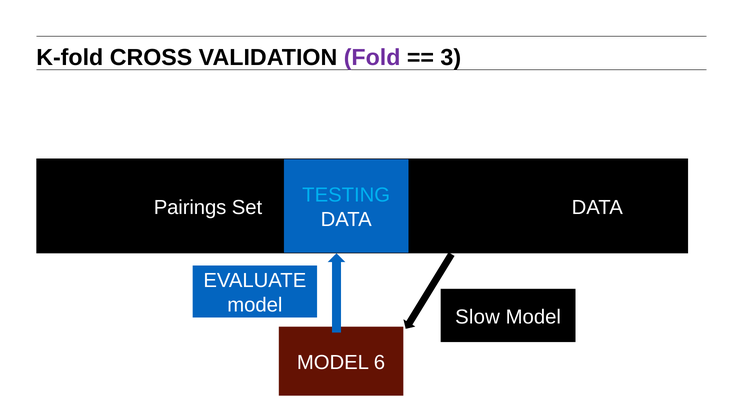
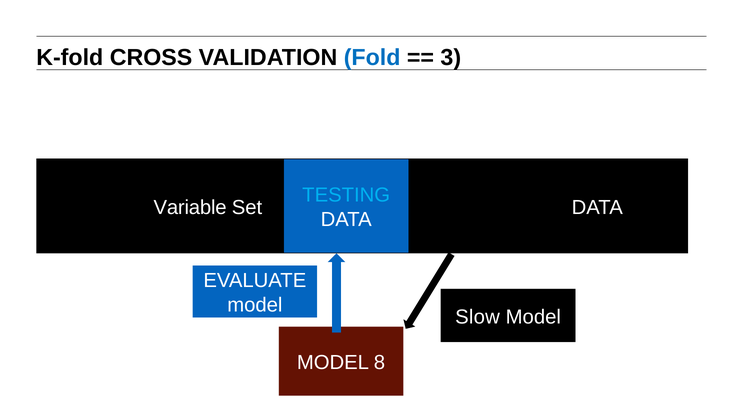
Fold colour: purple -> blue (372, 58)
Pairings: Pairings -> Variable (190, 207)
6: 6 -> 8 (379, 363)
